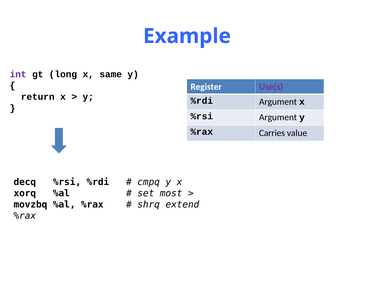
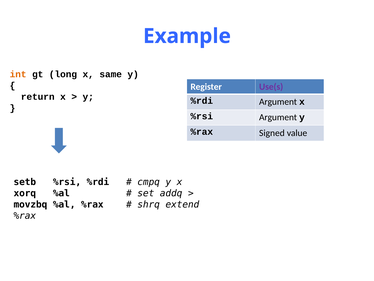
int colour: purple -> orange (18, 74)
Carries: Carries -> Signed (272, 133)
decq: decq -> setb (25, 182)
most: most -> addq (171, 193)
